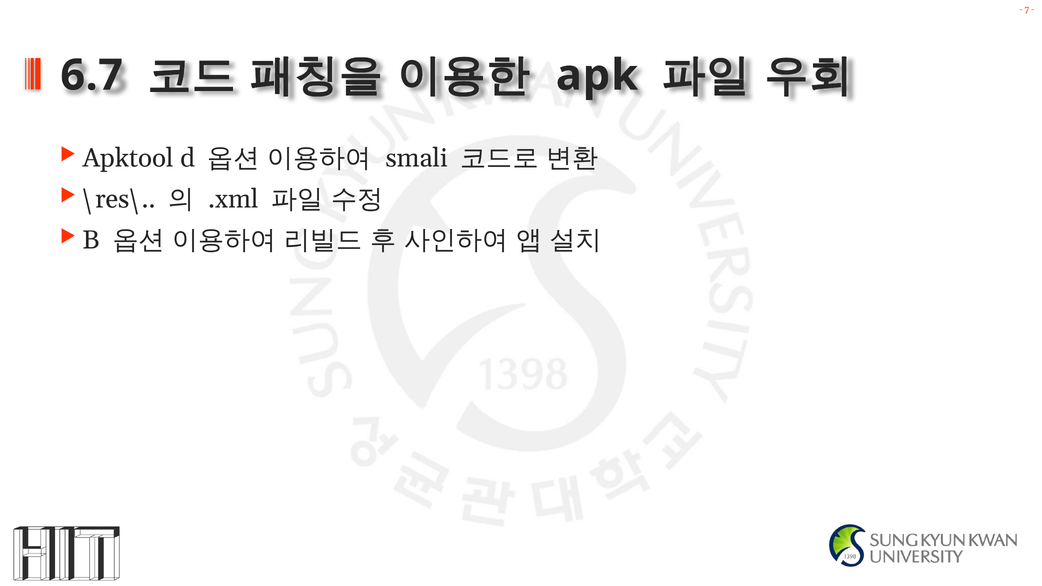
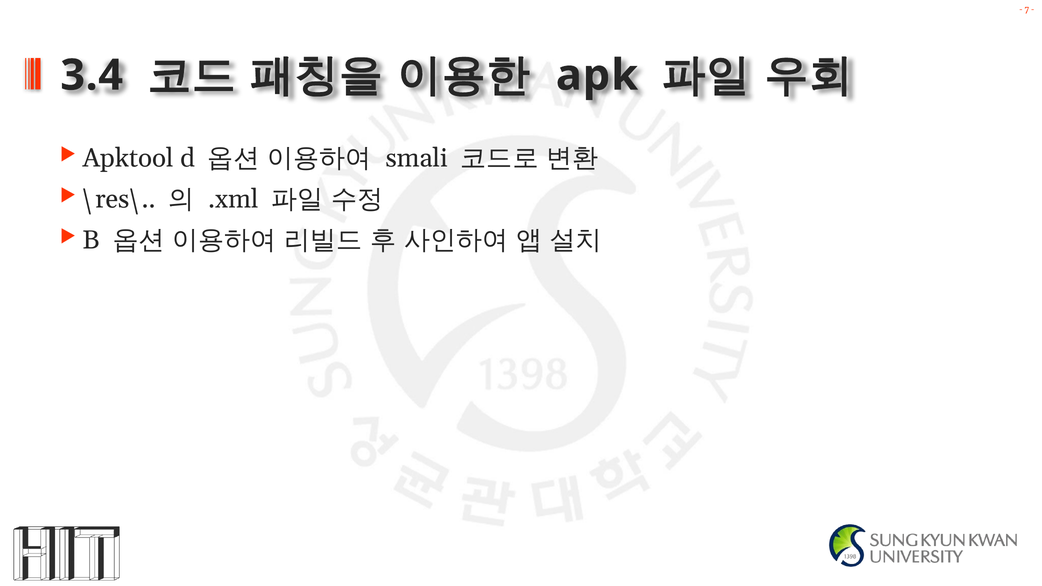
6.7: 6.7 -> 3.4 (92, 75)
